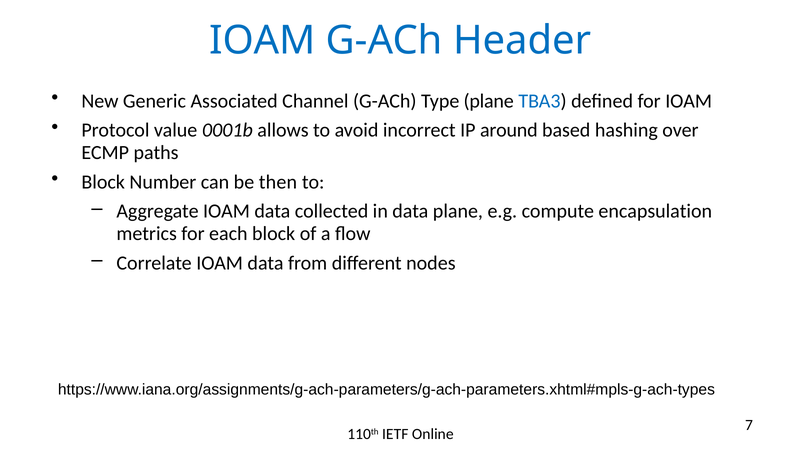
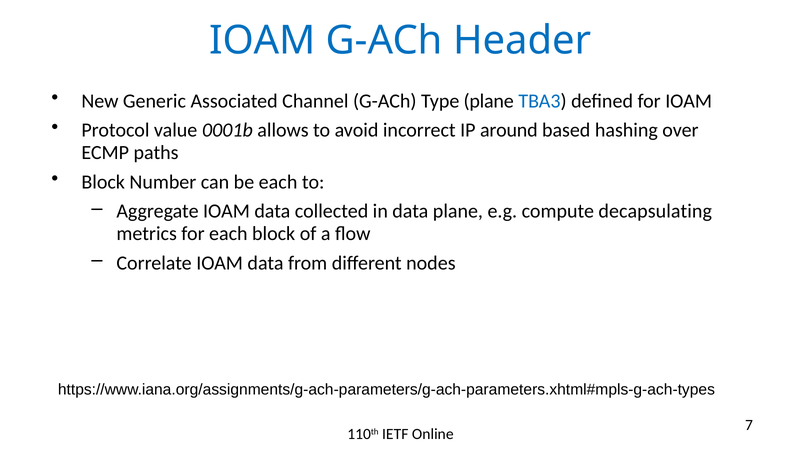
be then: then -> each (278, 182)
encapsulation: encapsulation -> decapsulating (655, 211)
